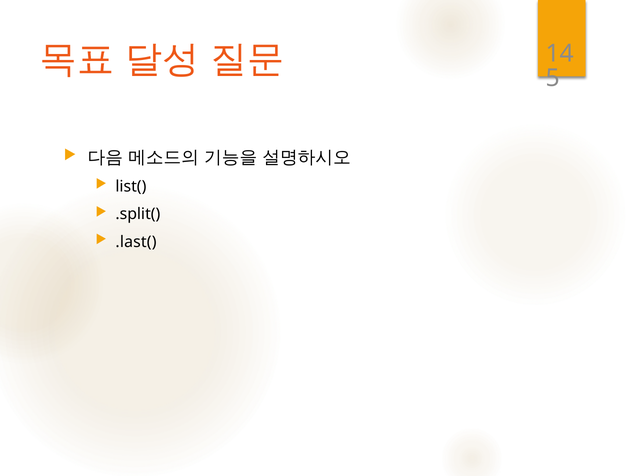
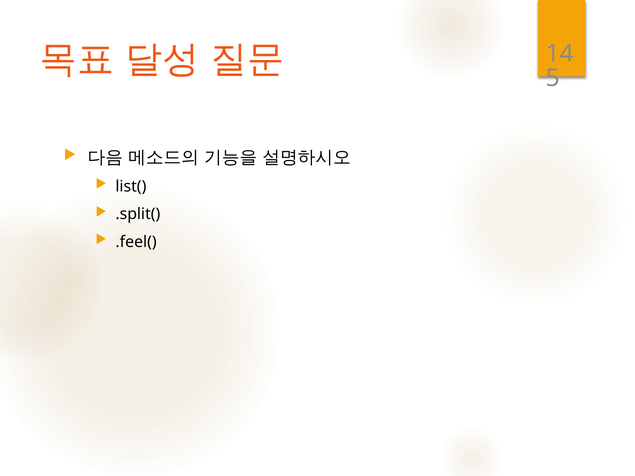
.last(: .last( -> .feel( (136, 242)
